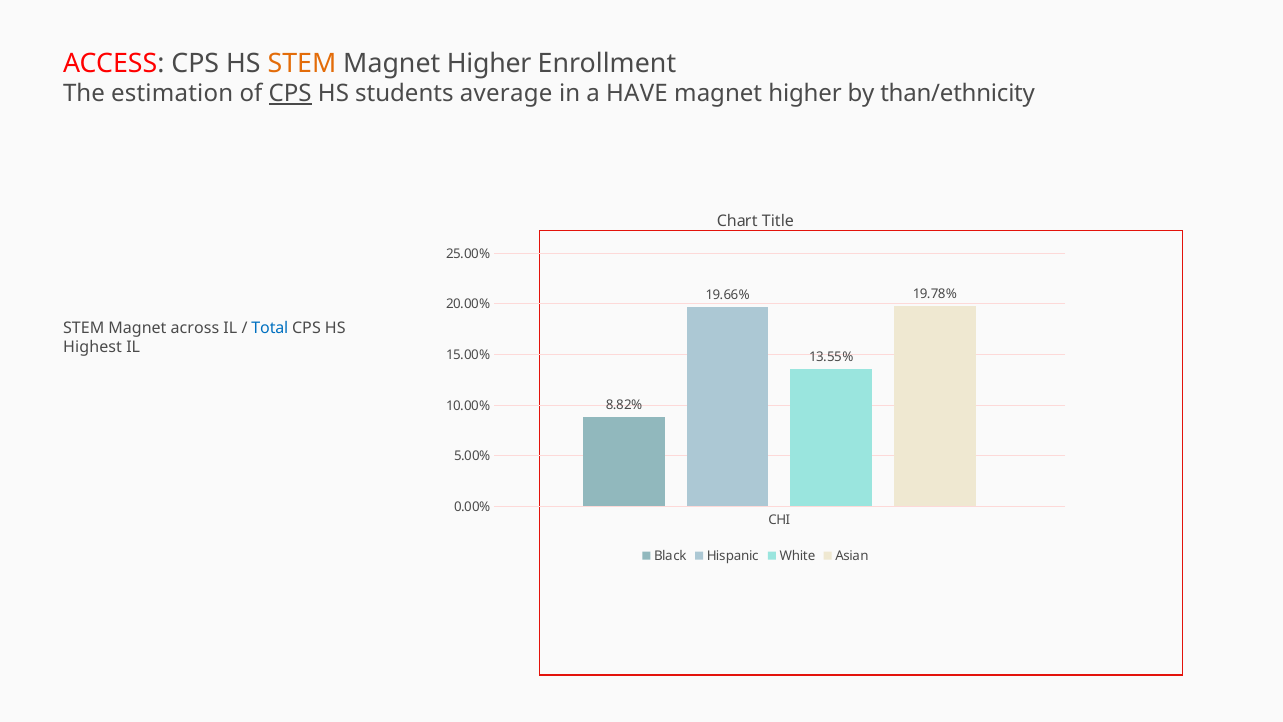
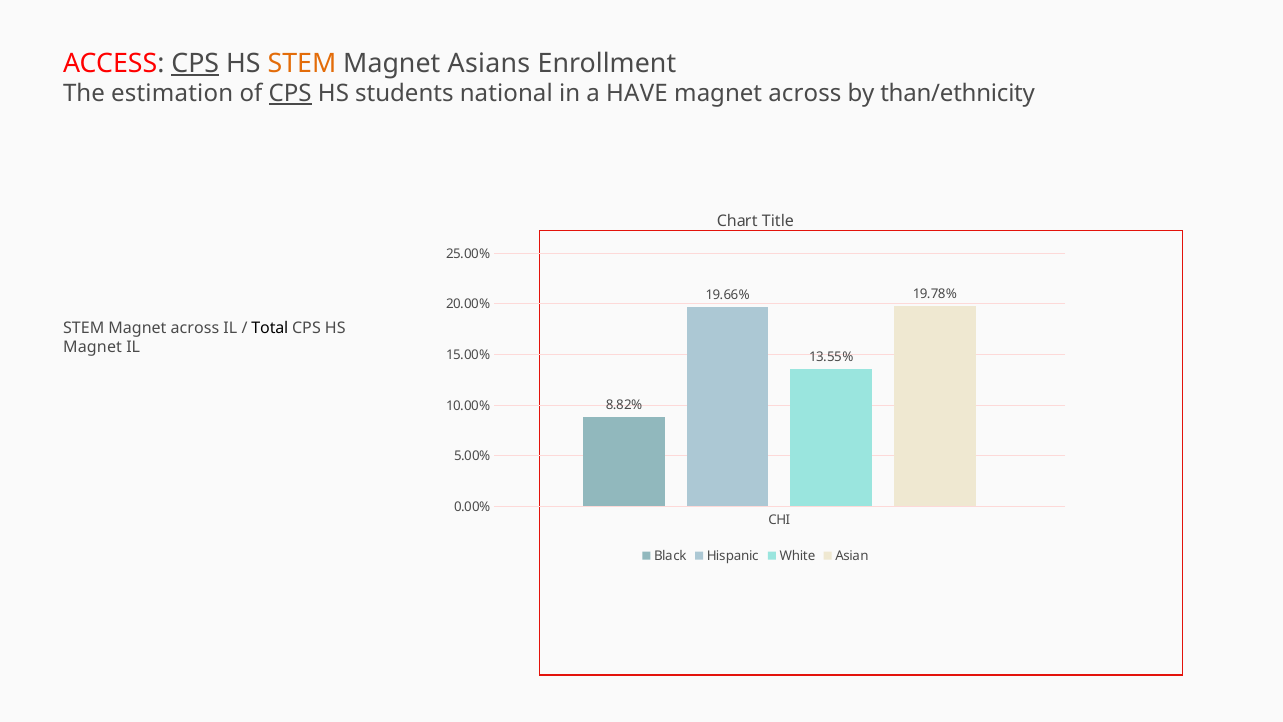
CPS underline: none -> present (195, 63)
Higher: Higher -> Asians (489, 63)
average: average -> national (506, 94)
higher: higher -> across (805, 94)
Total colour: blue -> black (270, 328)
Highest: Highest -> Magnet (93, 347)
